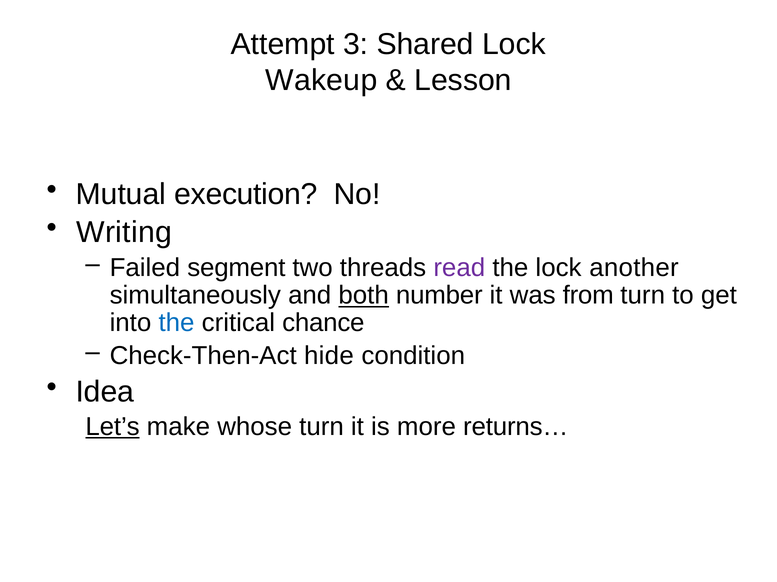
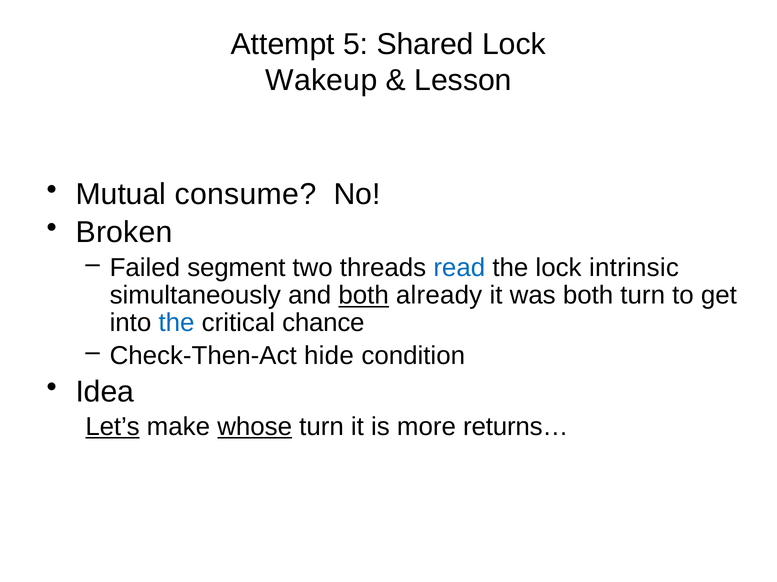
3: 3 -> 5 (356, 44)
execution: execution -> consume (246, 194)
Writing: Writing -> Broken (124, 233)
read colour: purple -> blue (459, 268)
another: another -> intrinsic (634, 268)
number: number -> already (439, 296)
was from: from -> both (588, 296)
whose underline: none -> present (255, 427)
